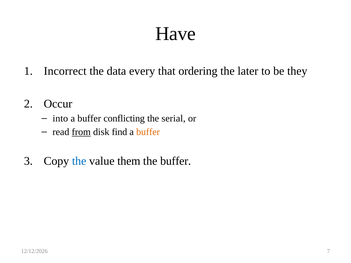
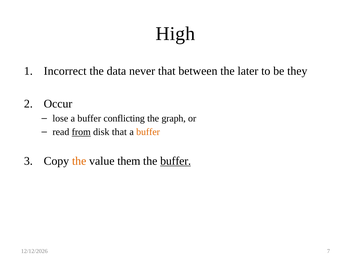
Have: Have -> High (175, 34)
every: every -> never (142, 71)
ordering: ordering -> between (198, 71)
into: into -> lose (60, 118)
serial: serial -> graph (174, 118)
disk find: find -> that (119, 132)
the colour: blue -> orange (79, 161)
buffer underline: none -> present (176, 161)
